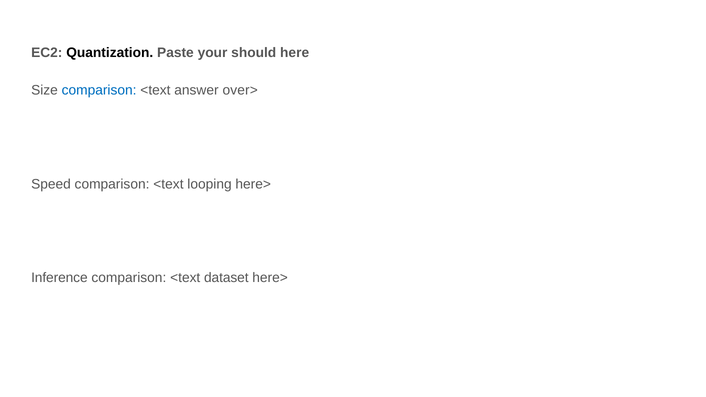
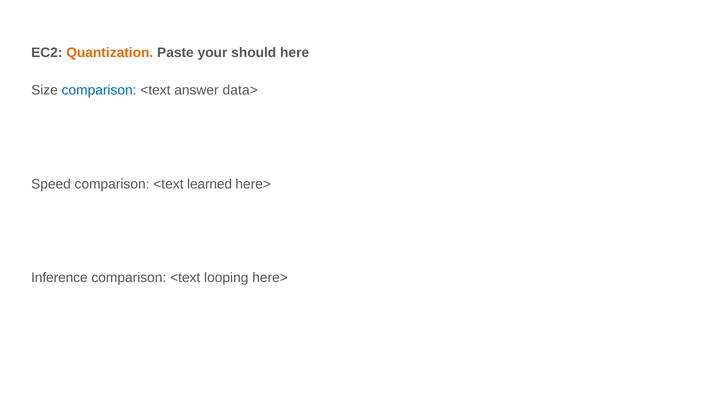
Quantization colour: black -> orange (110, 53)
over>: over> -> data> (240, 90)
looping: looping -> learned (210, 184)
dataset: dataset -> looping (226, 278)
